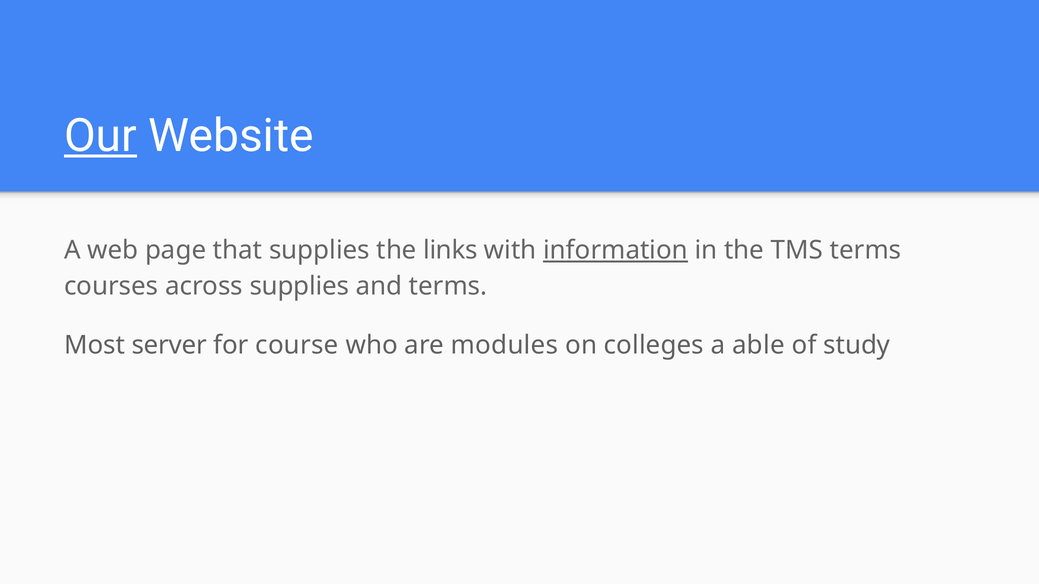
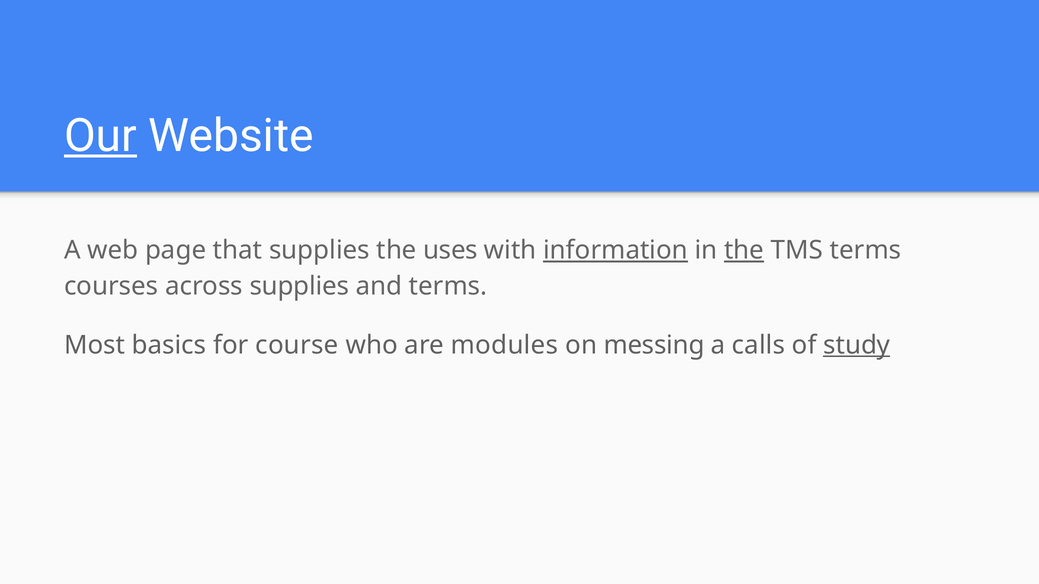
links: links -> uses (450, 251)
the underline: none -> present (744, 251)
server: server -> basics (169, 345)
colleges: colleges -> messing (654, 345)
able: able -> calls (758, 345)
study underline: none -> present (857, 345)
